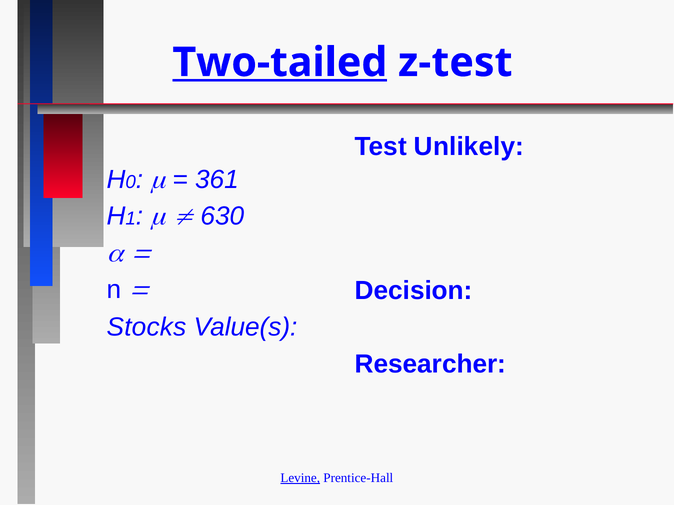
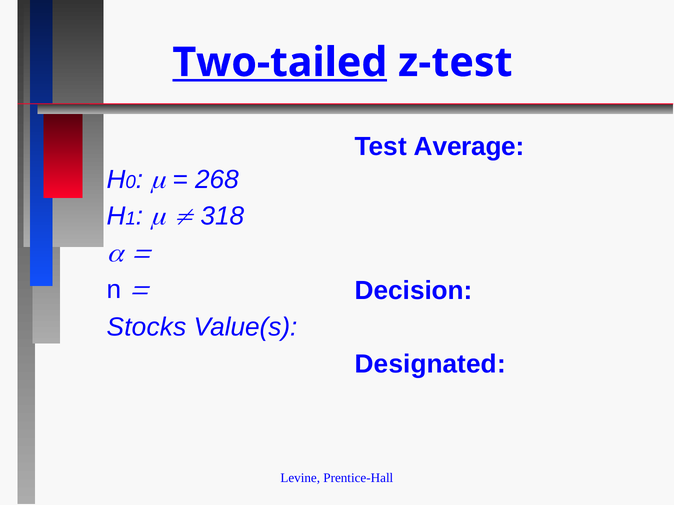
Unlikely: Unlikely -> Average (469, 147)
361: 361 -> 268 (217, 180)
630: 630 -> 318 (222, 216)
Researcher: Researcher -> Designated (430, 364)
Levine underline: present -> none (300, 478)
